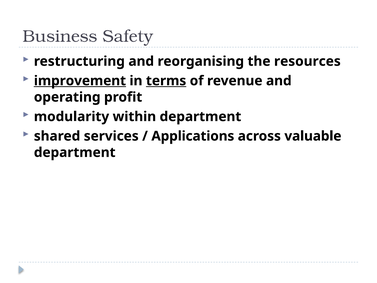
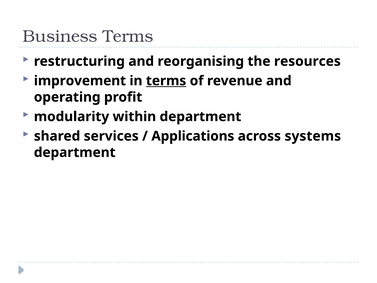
Business Safety: Safety -> Terms (128, 36)
improvement underline: present -> none (80, 81)
valuable: valuable -> systems (313, 136)
